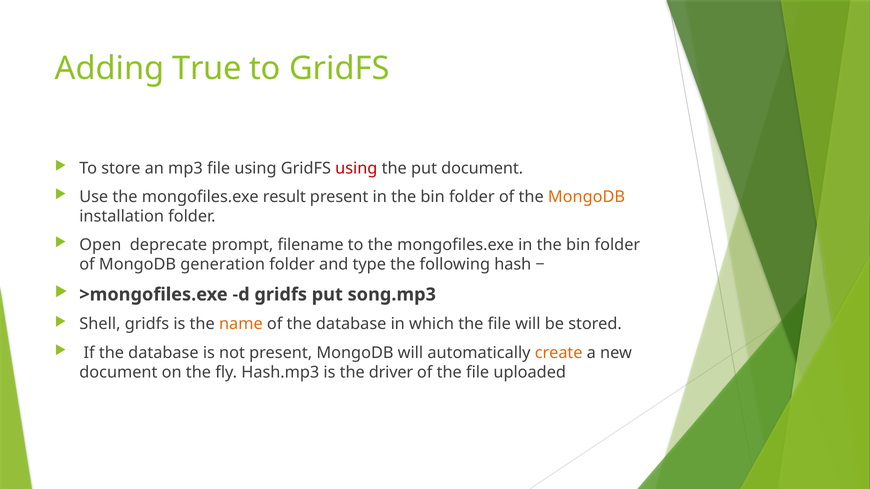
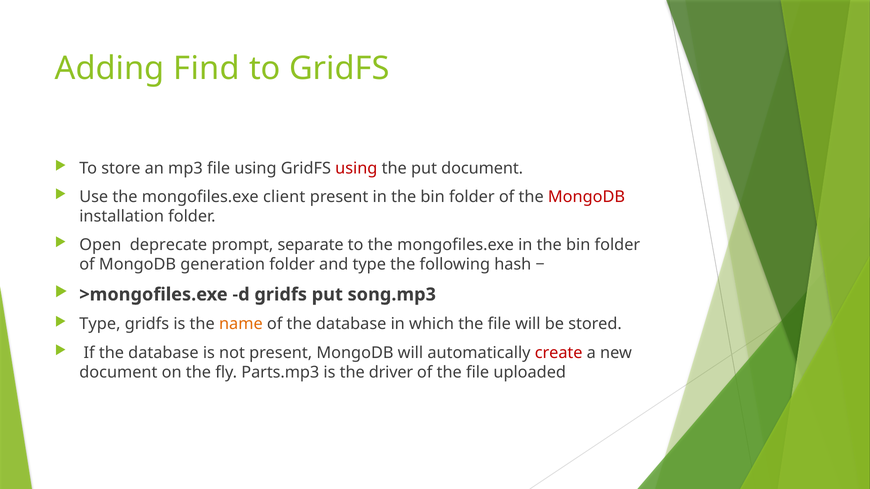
True: True -> Find (207, 69)
result: result -> client (284, 197)
MongoDB colour: orange -> red (586, 197)
filename: filename -> separate (311, 245)
Shell: Shell -> Type (100, 324)
create colour: orange -> red (559, 353)
Hash.mp3: Hash.mp3 -> Parts.mp3 (280, 373)
